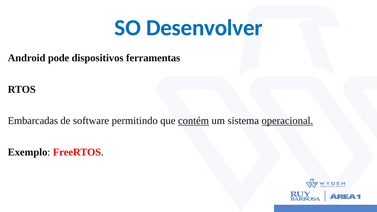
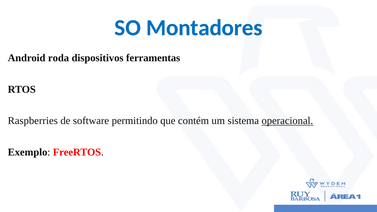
Desenvolver: Desenvolver -> Montadores (204, 28)
pode: pode -> roda (59, 58)
Embarcadas: Embarcadas -> Raspberries (33, 121)
contém underline: present -> none (193, 121)
